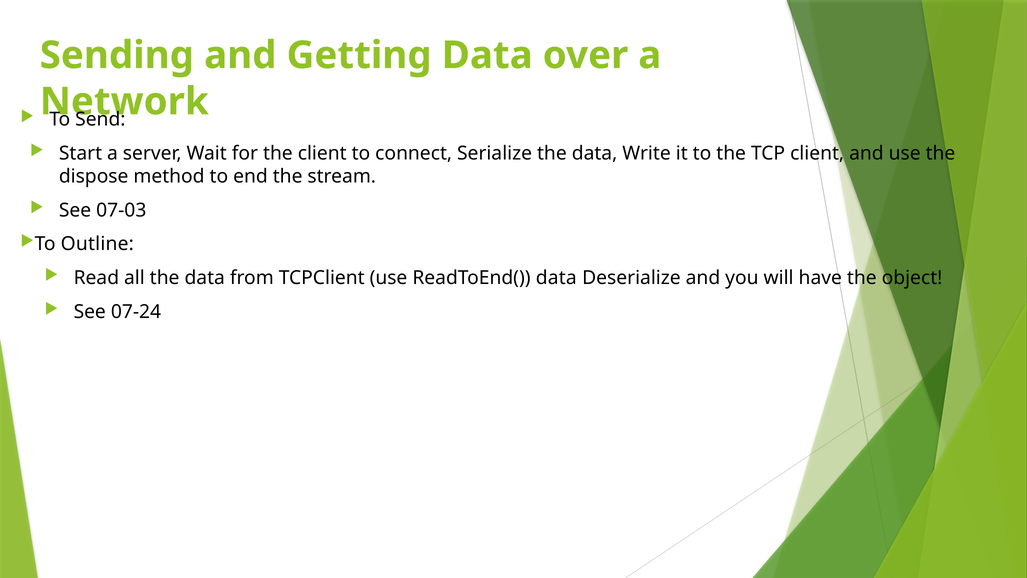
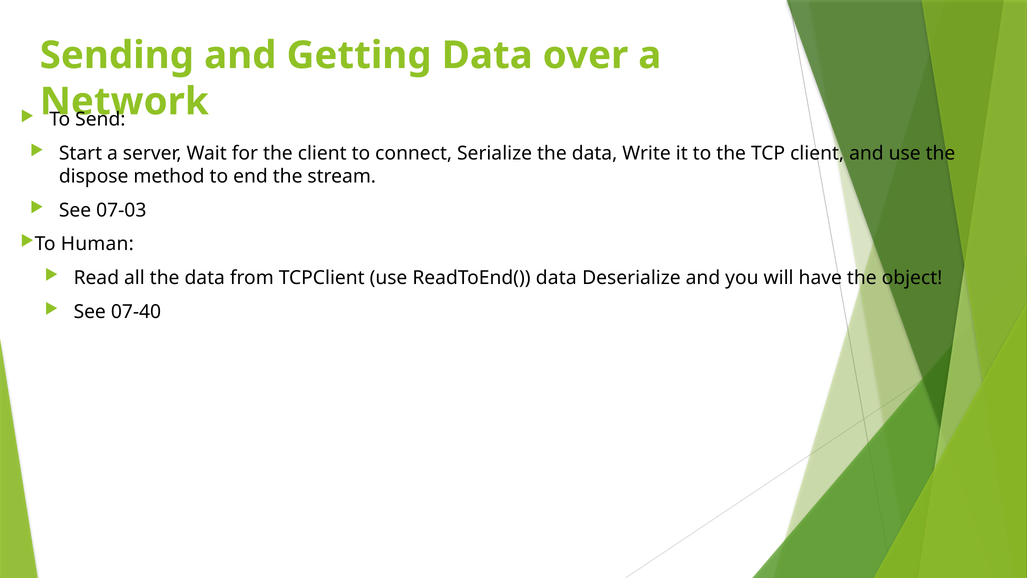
Outline: Outline -> Human (97, 244)
07-24: 07-24 -> 07-40 (136, 312)
